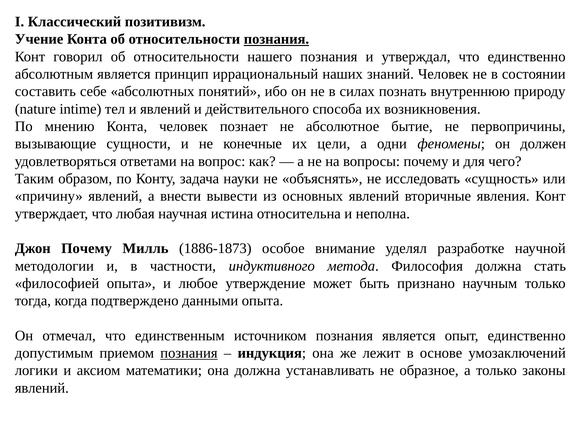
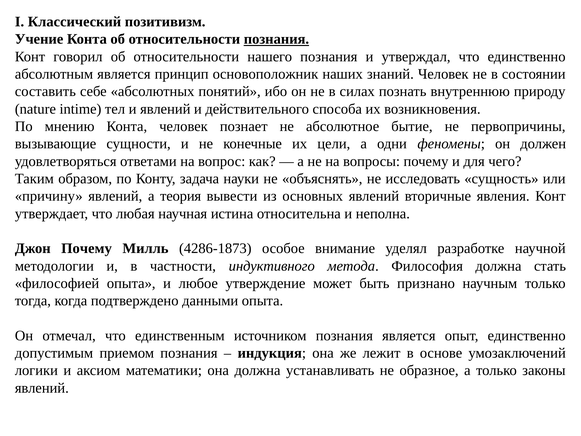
иррациональный: иррациональный -> основоположник (265, 74)
внести: внести -> теория (181, 196)
1886-1873: 1886-1873 -> 4286-1873 (215, 248)
познания underline: present -> none (189, 353)
